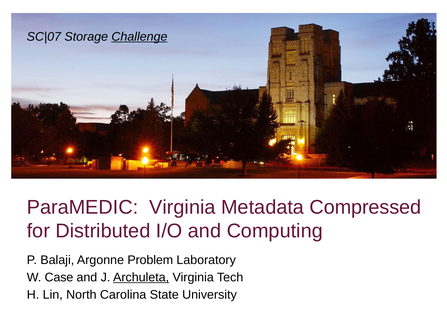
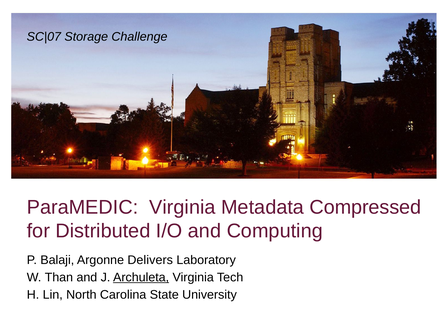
Challenge underline: present -> none (139, 37)
Problem: Problem -> Delivers (150, 260)
Case: Case -> Than (59, 278)
